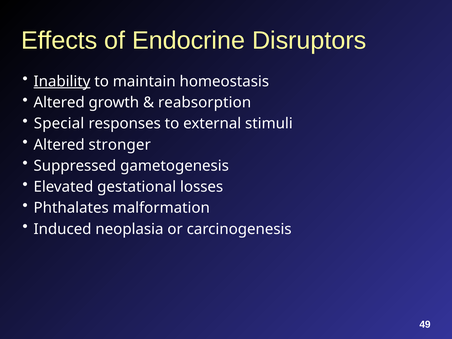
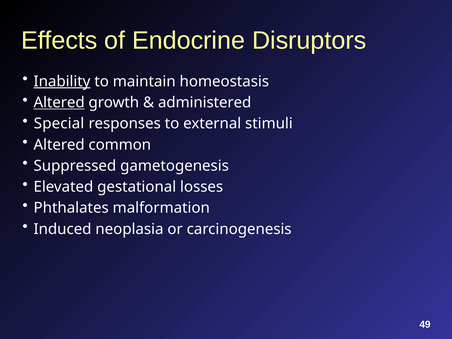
Altered underline: none -> present (59, 103)
reabsorption: reabsorption -> administered (205, 103)
stronger: stronger -> common (120, 145)
